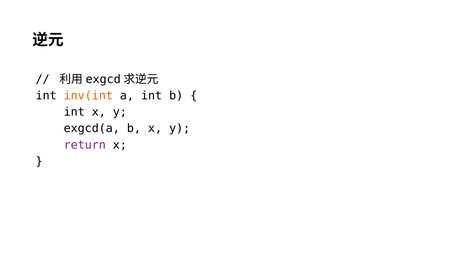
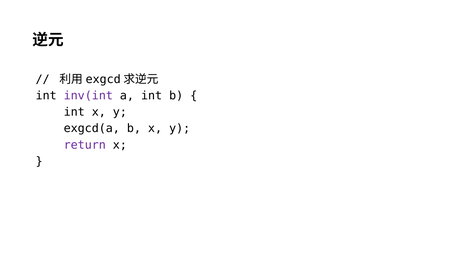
inv(int colour: orange -> purple (88, 96)
